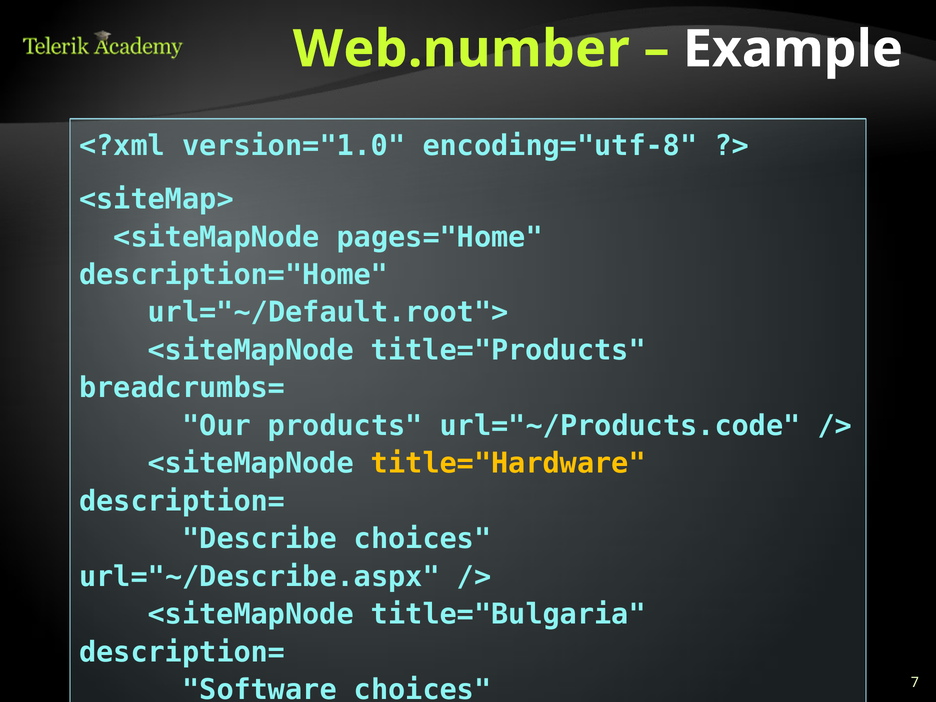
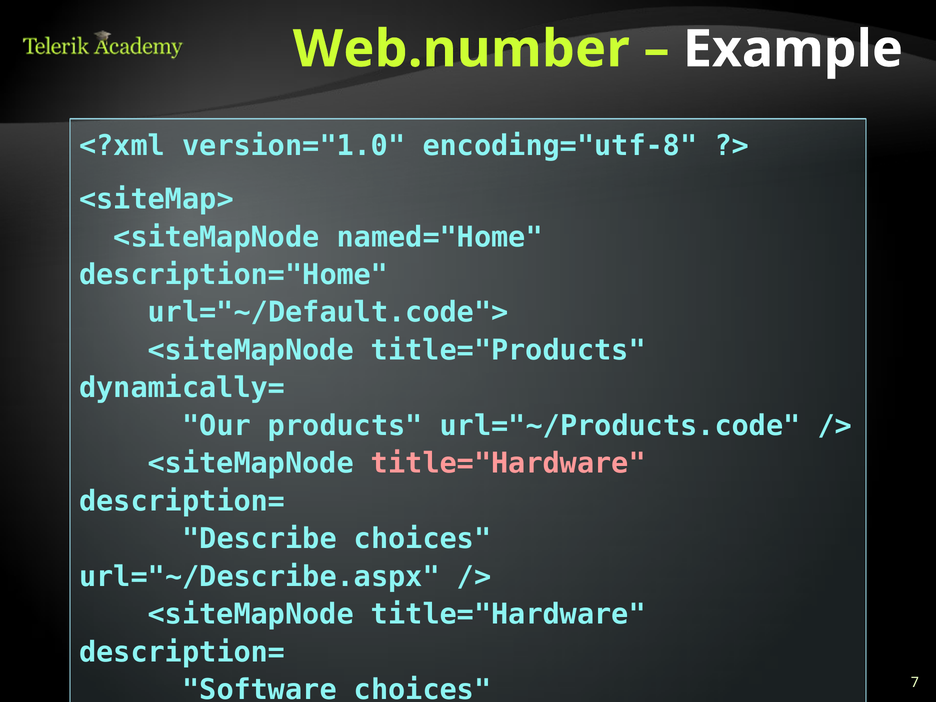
pages="Home: pages="Home -> named="Home (440, 237)
url="~/Default.root">: url="~/Default.root"> -> url="~/Default.code"> (328, 313)
breadcrumbs=: breadcrumbs= -> dynamically= (182, 388)
title="Hardware colour: yellow -> pink (508, 464)
title="Bulgaria: title="Bulgaria -> title="Hardware (508, 614)
